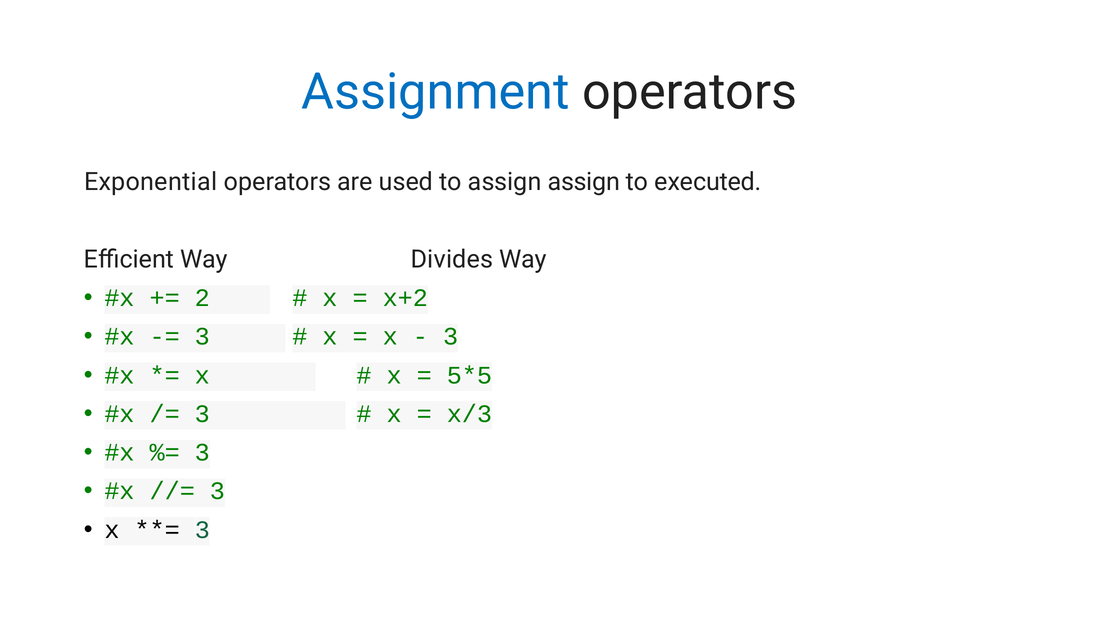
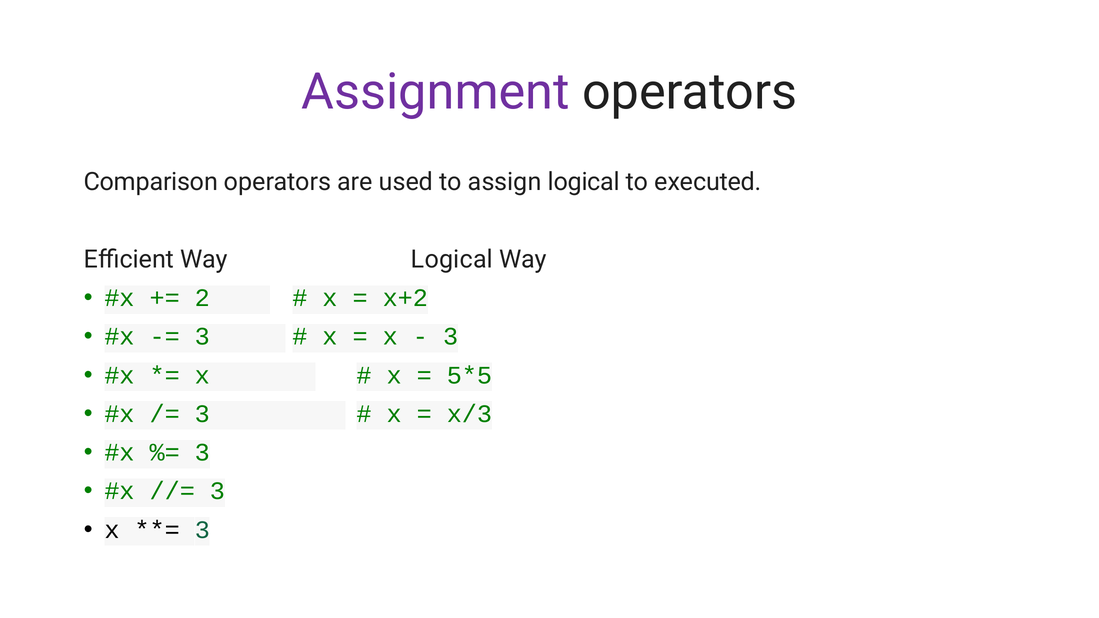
Assignment colour: blue -> purple (435, 92)
Exponential: Exponential -> Comparison (151, 182)
assign assign: assign -> logical (584, 182)
Way Divides: Divides -> Logical (452, 259)
